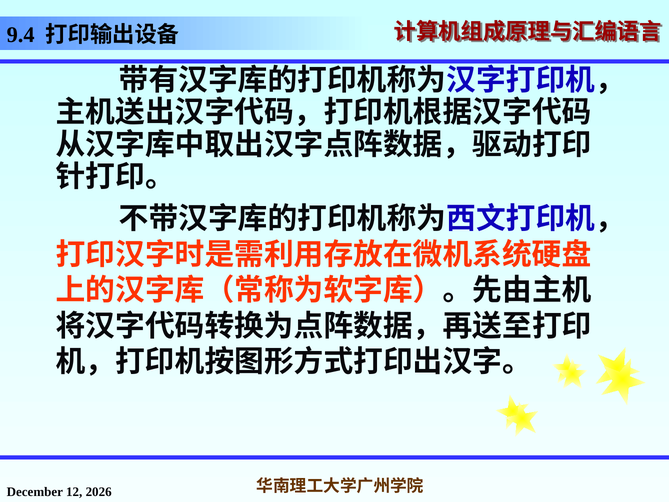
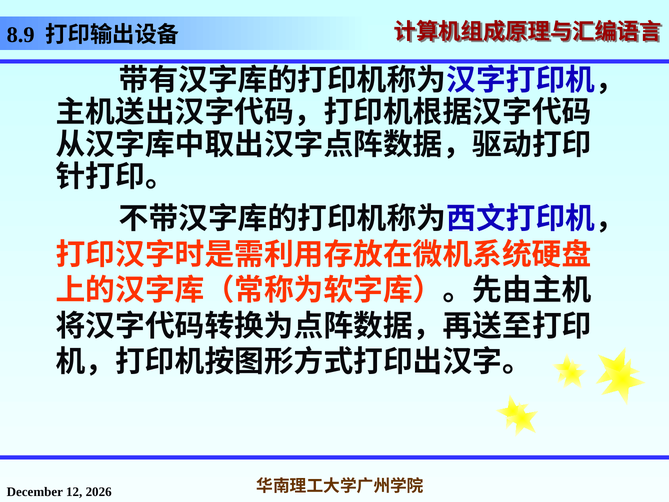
9.4: 9.4 -> 8.9 (21, 35)
